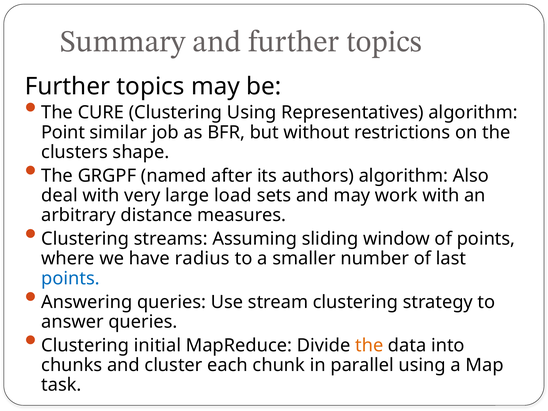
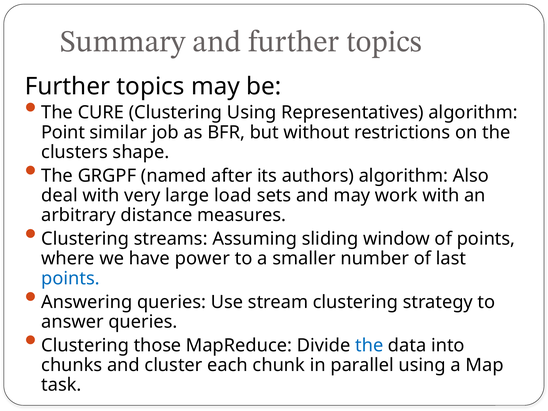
radius: radius -> power (202, 259)
initial: initial -> those (158, 345)
the colour: orange -> blue (369, 345)
